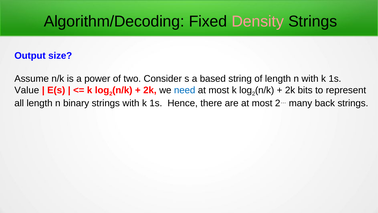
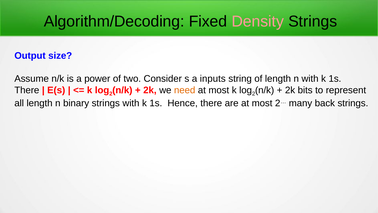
based: based -> inputs (213, 79)
Value: Value -> There (27, 90)
need colour: blue -> orange (185, 90)
